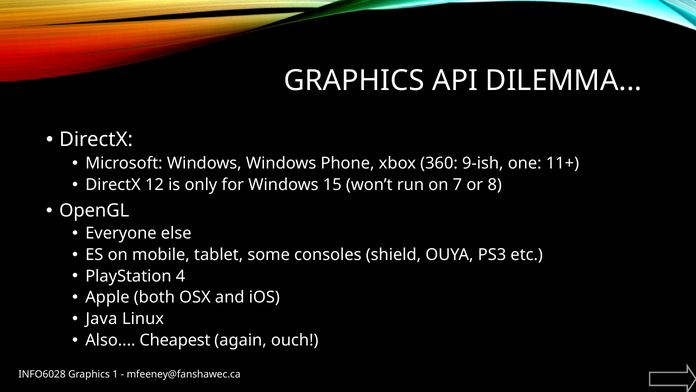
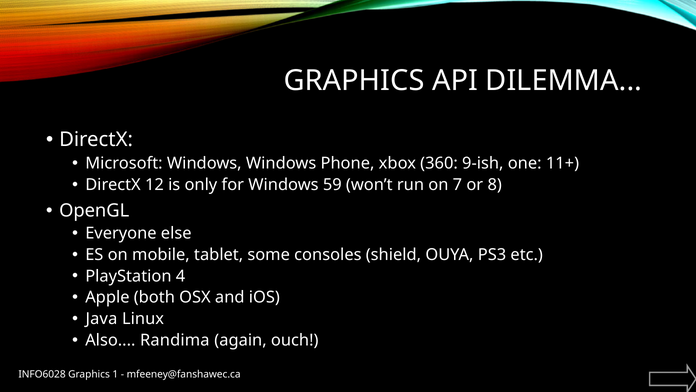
15: 15 -> 59 (332, 184)
Cheapest: Cheapest -> Randima (175, 340)
